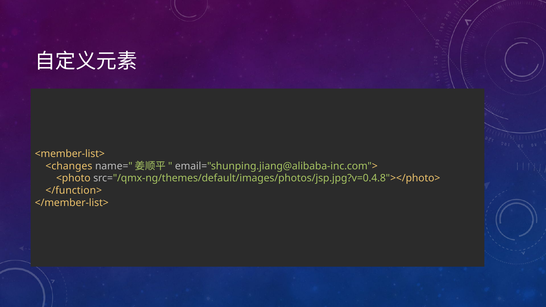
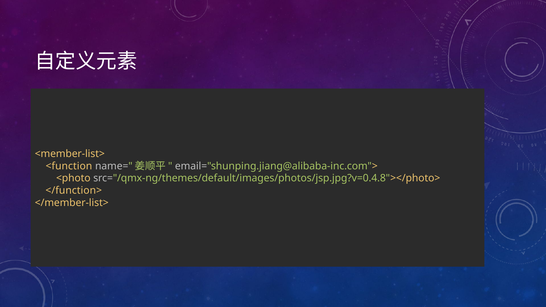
<changes: <changes -> <function (69, 166)
